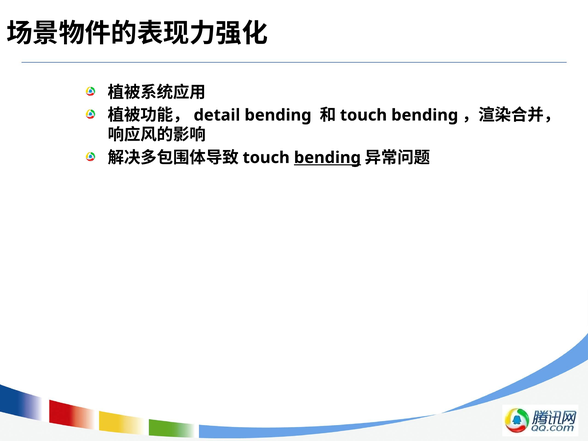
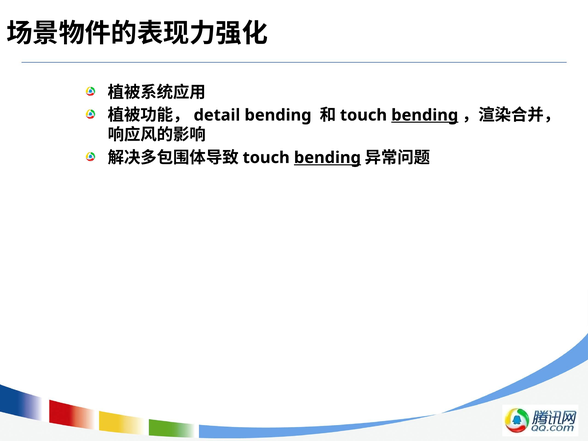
bending underline: none -> present (425, 115)
